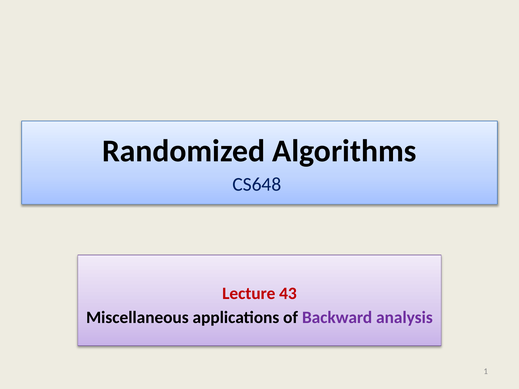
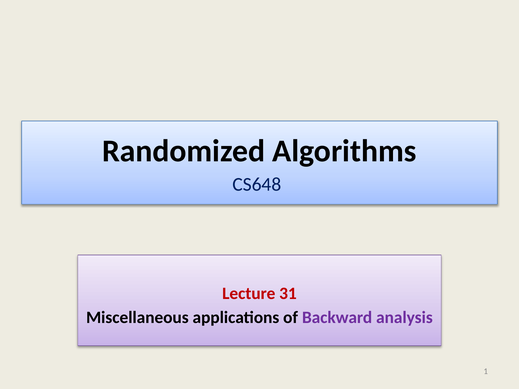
43: 43 -> 31 (288, 294)
